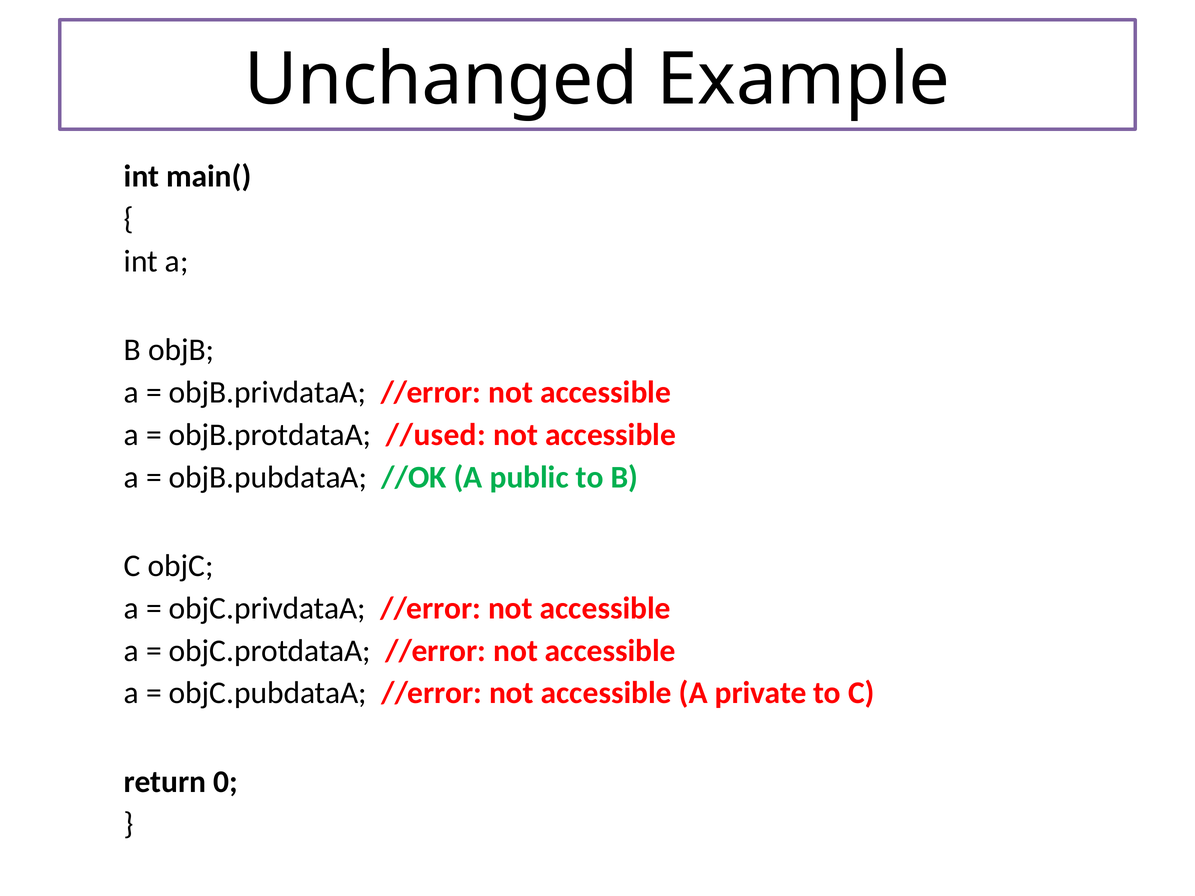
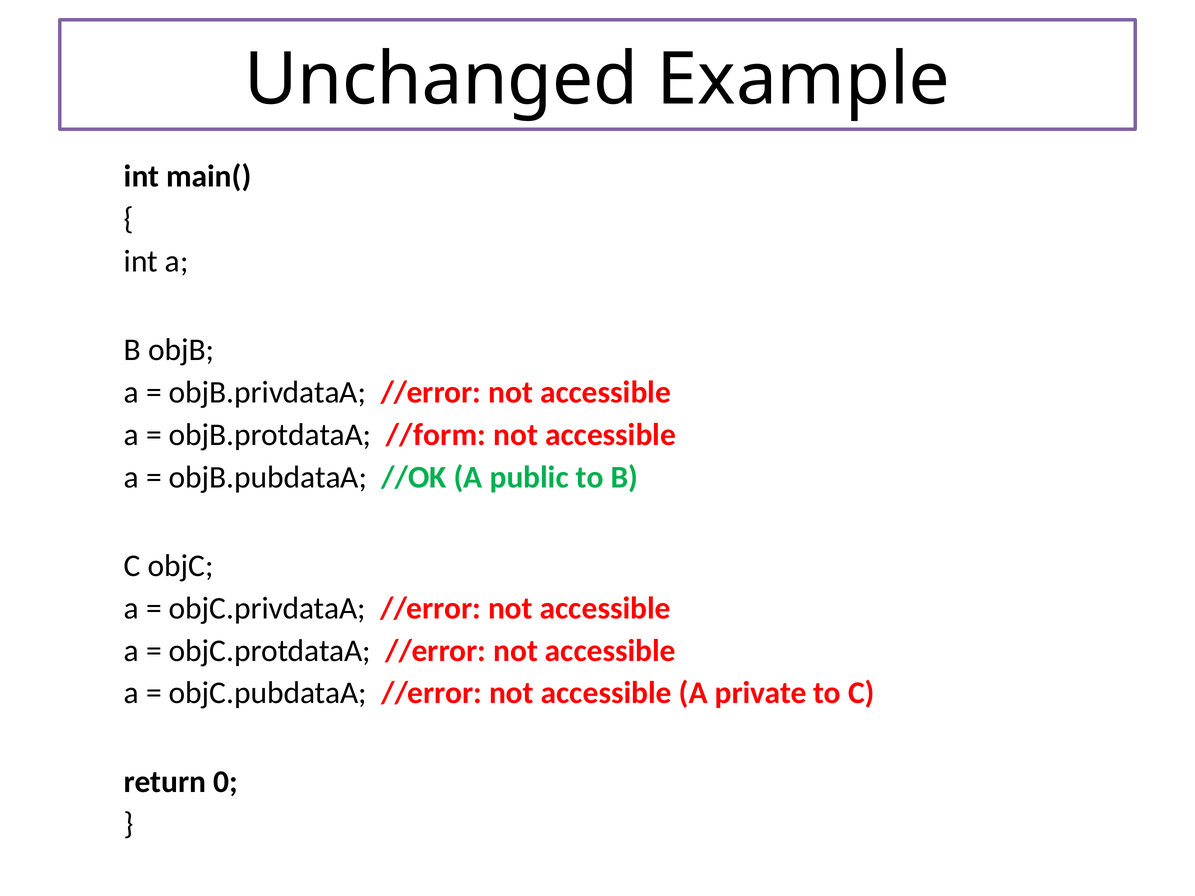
//used: //used -> //form (436, 435)
